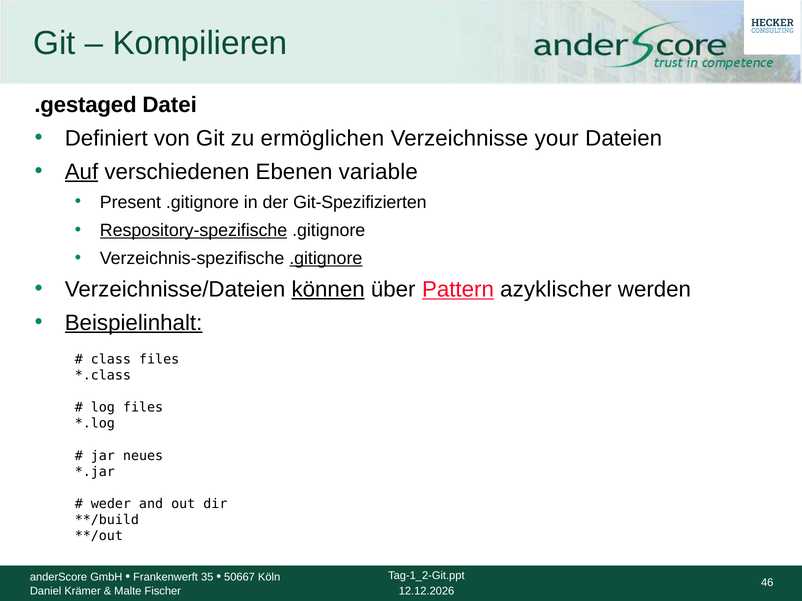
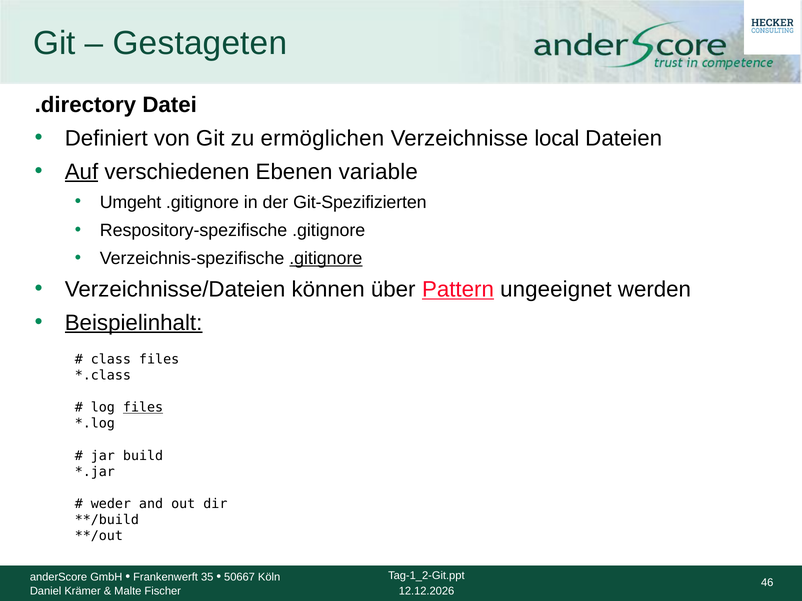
Kompilieren: Kompilieren -> Gestageten (200, 43)
.gestaged: .gestaged -> .directory (85, 105)
your: your -> local (557, 138)
Present: Present -> Umgeht (131, 202)
Respository-spezifische underline: present -> none (194, 230)
können underline: present -> none (328, 290)
azyklischer: azyklischer -> ungeeignet (556, 290)
files underline: none -> present (143, 408)
neues: neues -> build (143, 456)
